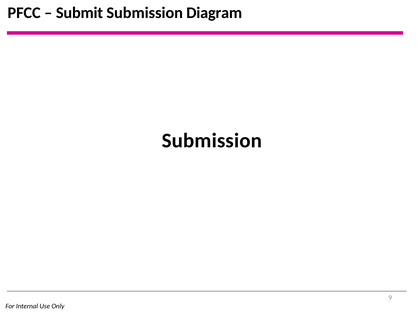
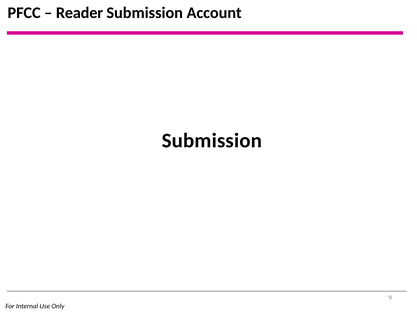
Submit: Submit -> Reader (79, 13)
Diagram: Diagram -> Account (214, 13)
